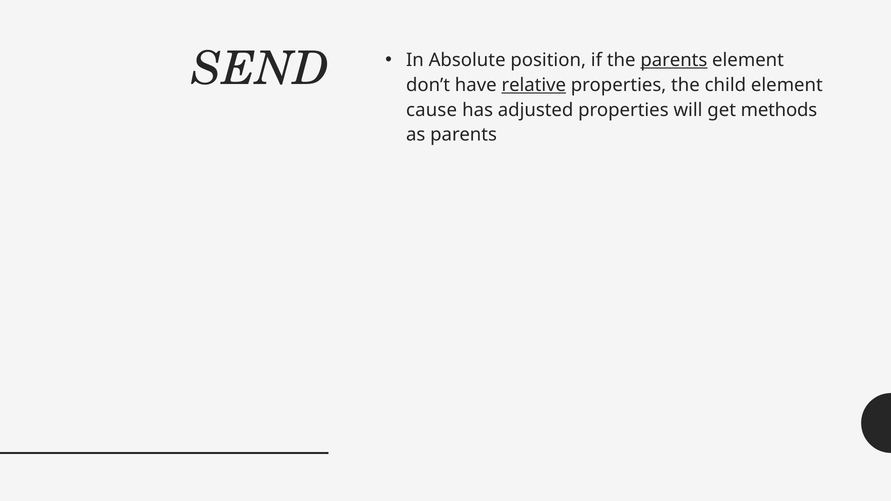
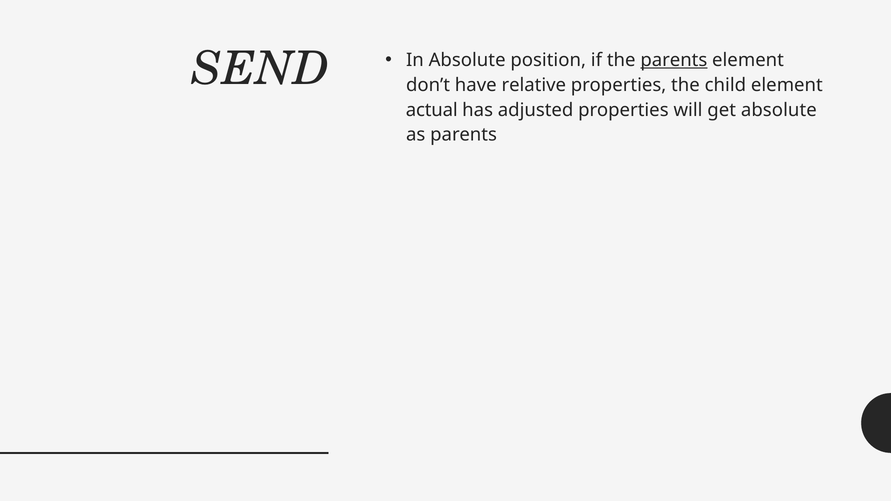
relative underline: present -> none (534, 85)
cause: cause -> actual (432, 110)
get methods: methods -> absolute (779, 110)
